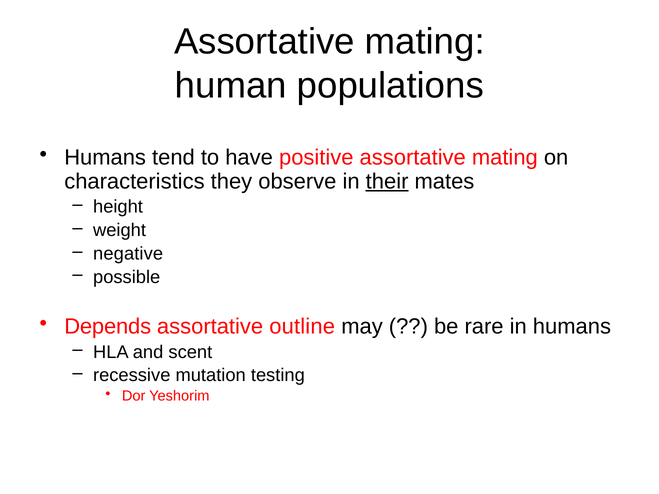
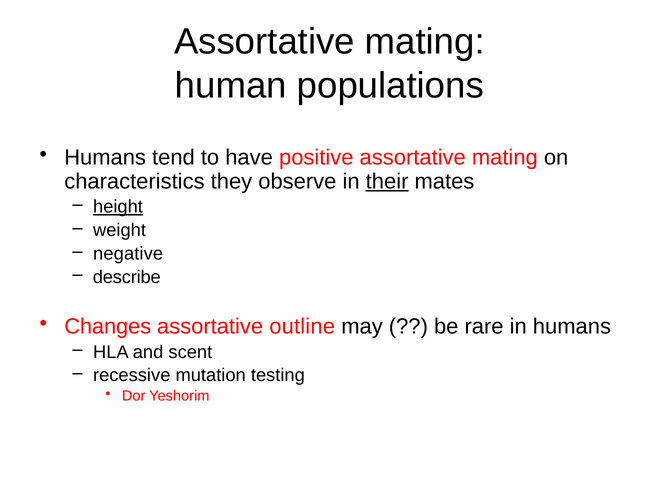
height underline: none -> present (118, 207)
possible: possible -> describe (127, 277)
Depends: Depends -> Changes (108, 327)
